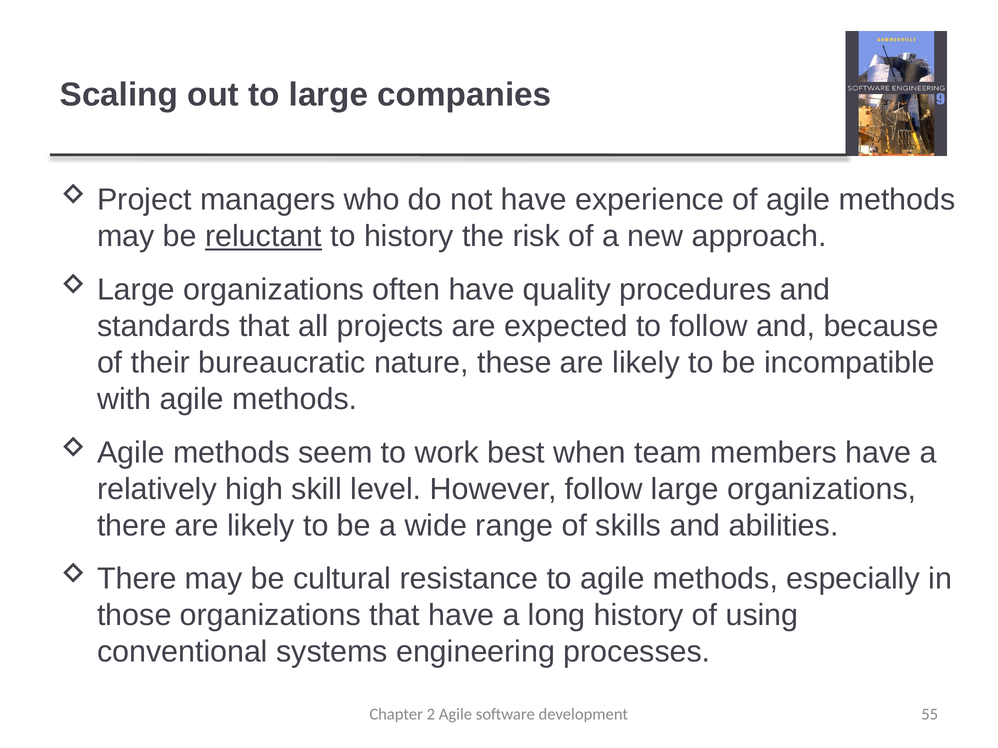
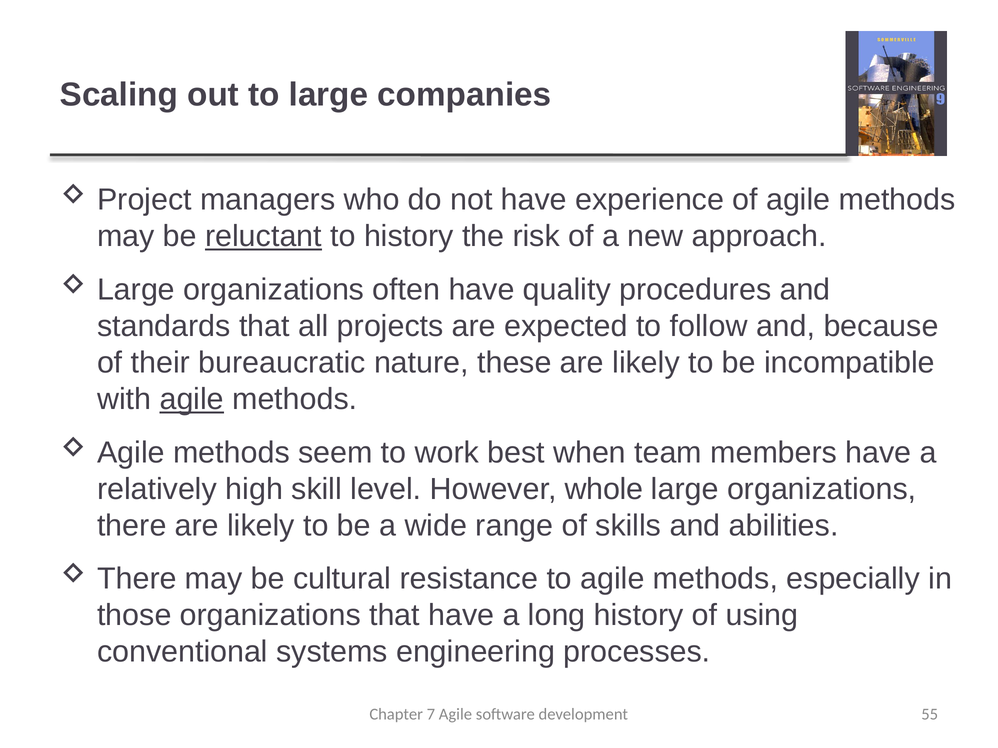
agile underline: none -> present (192, 400)
However follow: follow -> whole (604, 489)
2: 2 -> 7 (431, 715)
